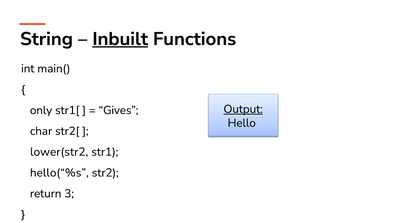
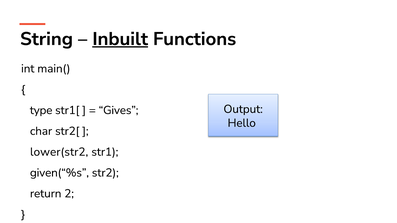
Output underline: present -> none (243, 109)
only: only -> type (41, 110)
hello(“%s: hello(“%s -> given(“%s (59, 173)
3: 3 -> 2 (69, 194)
